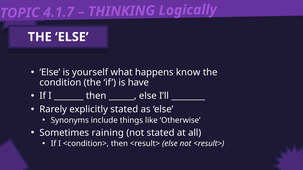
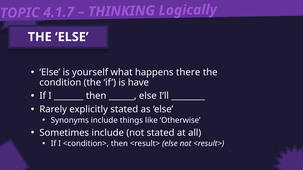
know: know -> there (188, 73)
Sometimes raining: raining -> include (108, 133)
